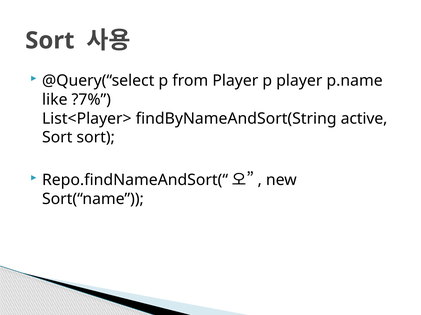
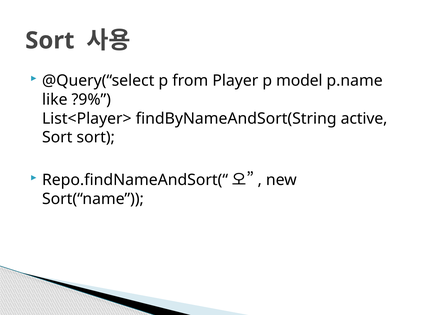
p player: player -> model (299, 81)
?7%: ?7% -> ?9% (91, 100)
